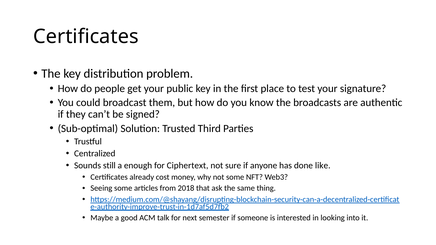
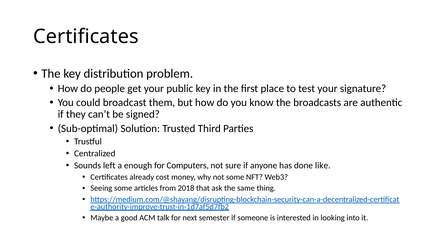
still: still -> left (109, 166)
Ciphertext: Ciphertext -> Computers (188, 166)
